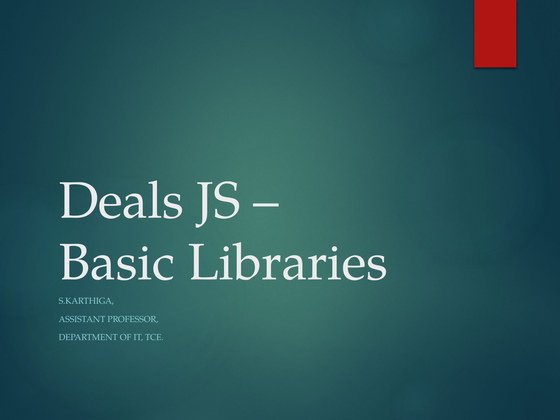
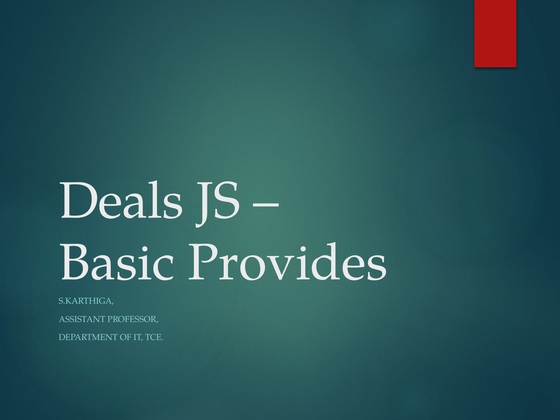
Libraries: Libraries -> Provides (288, 263)
